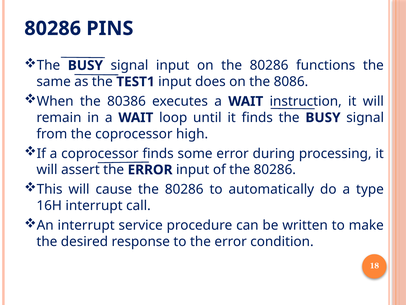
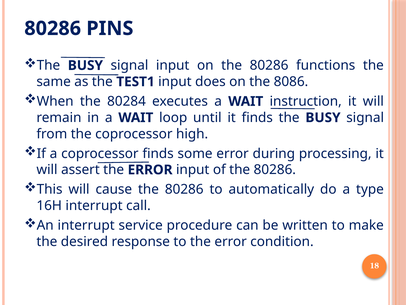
80386: 80386 -> 80284 (126, 101)
